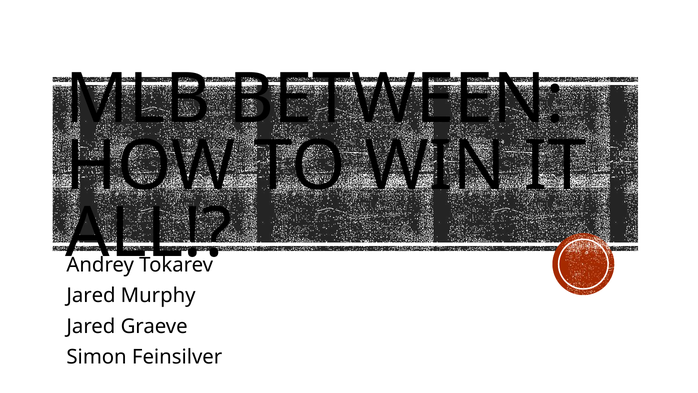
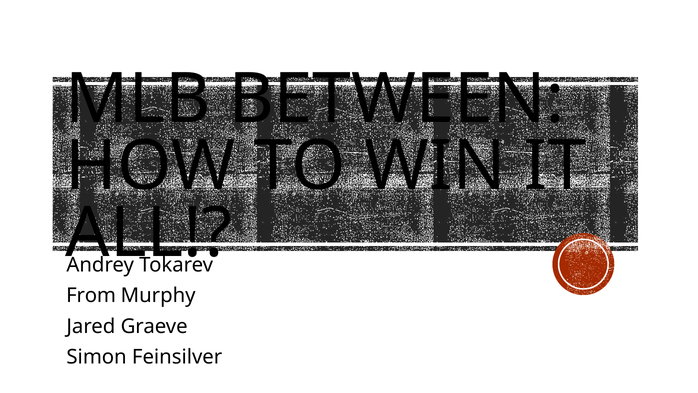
Jared: Jared -> From (91, 295)
